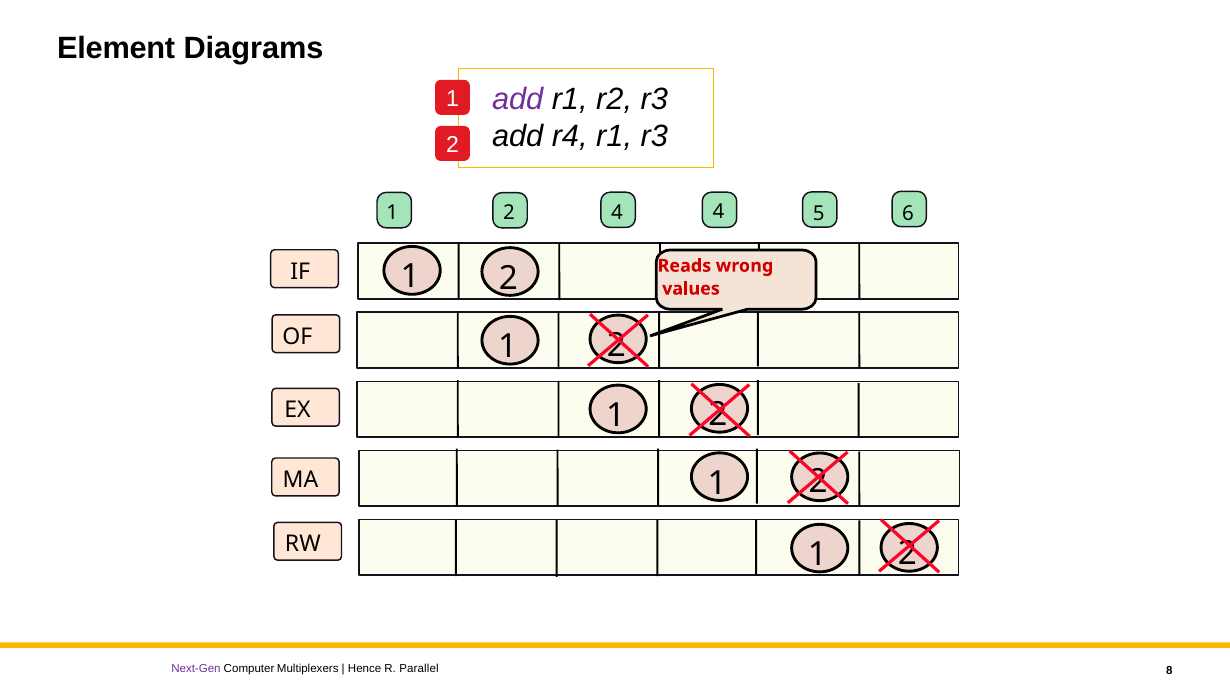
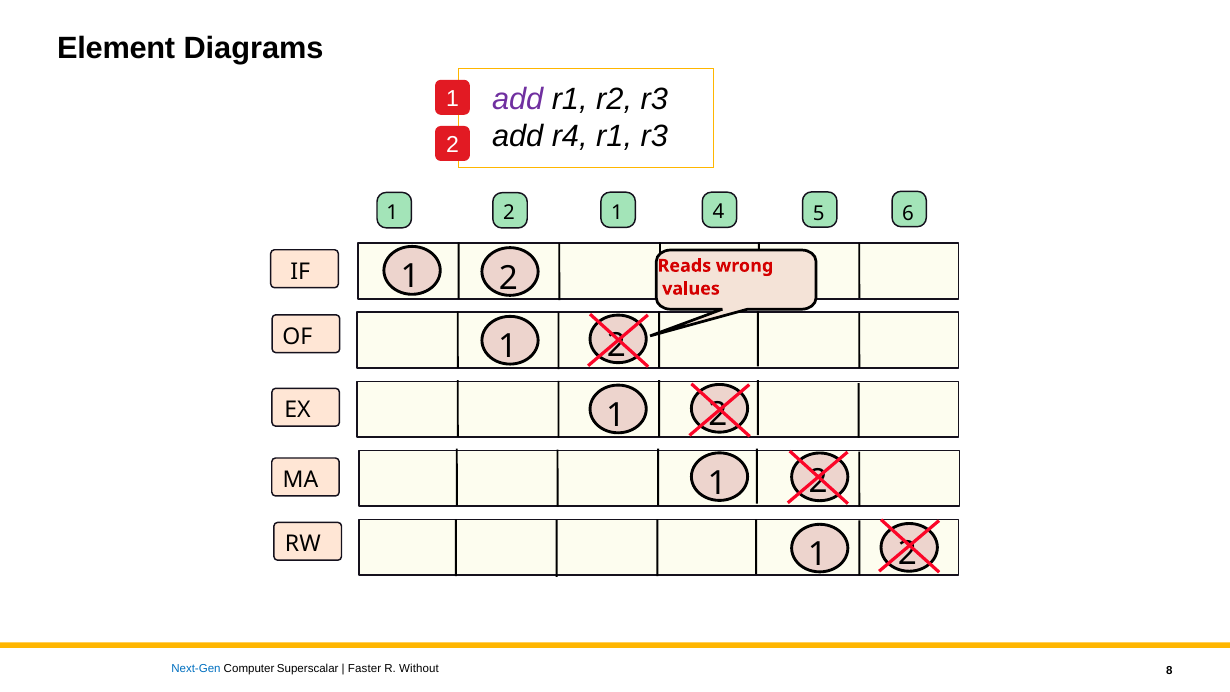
1 2 4: 4 -> 1 (617, 212)
Next-Gen colour: purple -> blue (196, 669)
Multiplexers: Multiplexers -> Superscalar (308, 669)
Hence: Hence -> Faster (365, 669)
Parallel: Parallel -> Without (419, 669)
